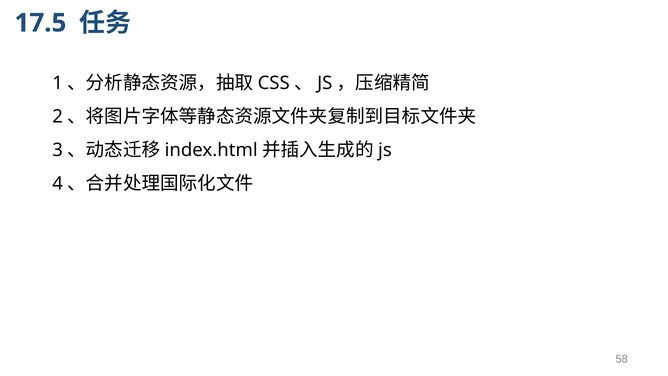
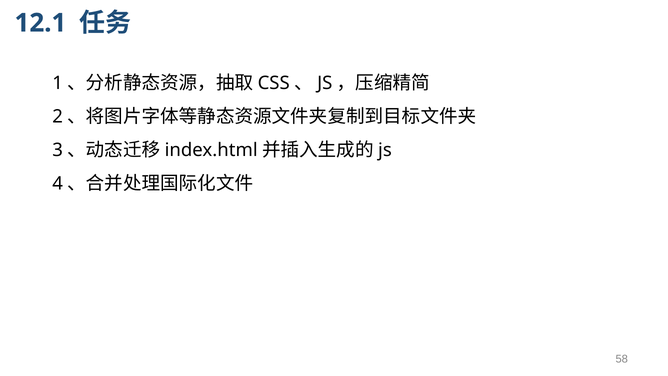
17.5: 17.5 -> 12.1 (40, 23)
